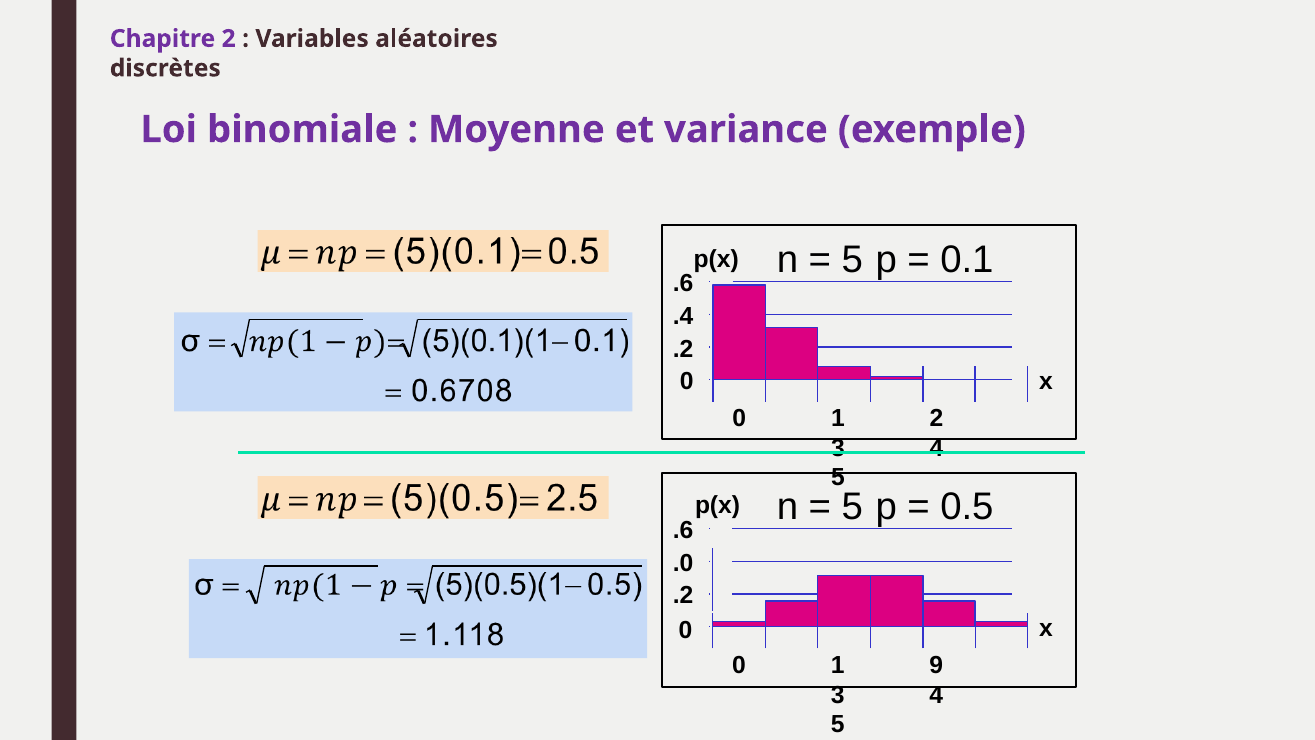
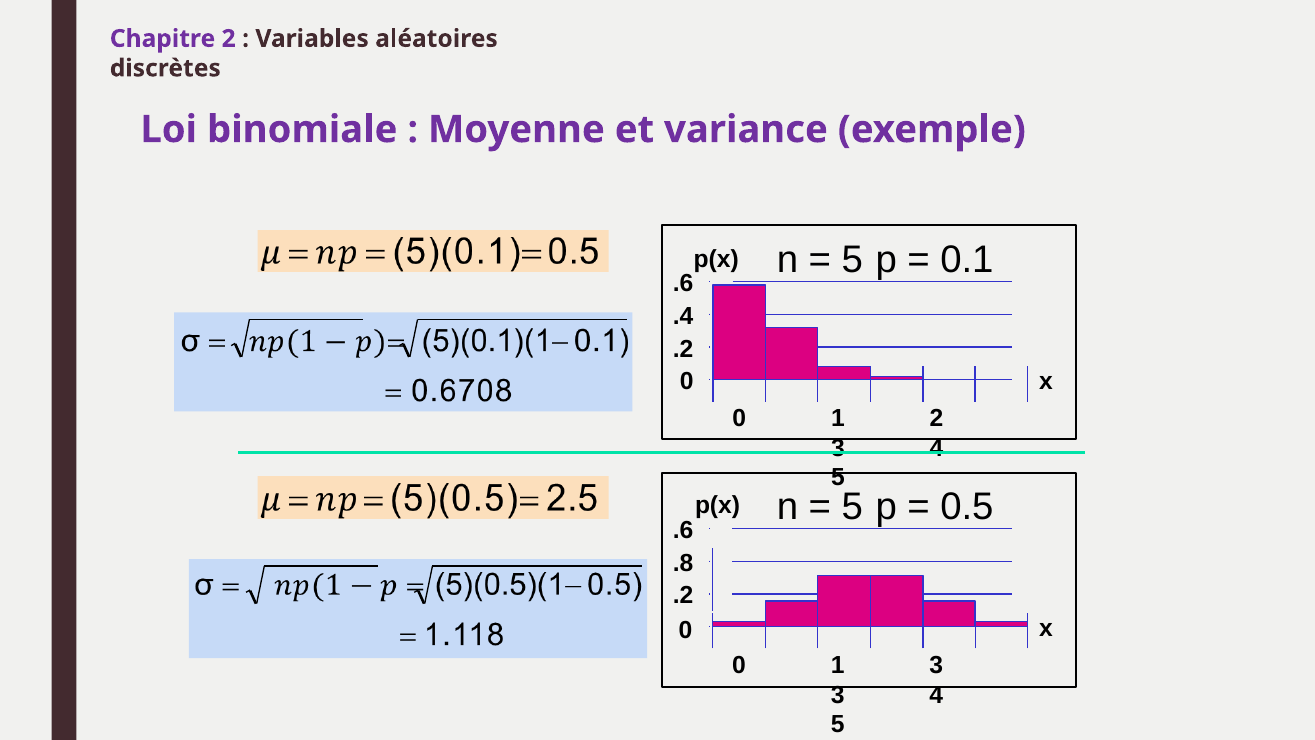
.0: .0 -> .8 (683, 563)
1 9: 9 -> 3 (936, 665)
